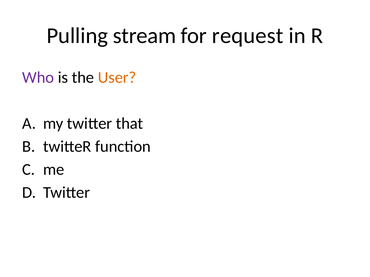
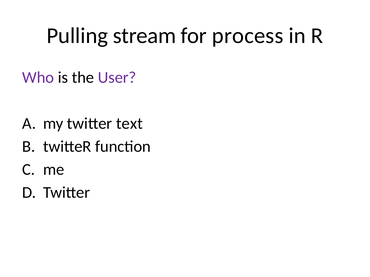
request: request -> process (248, 36)
User colour: orange -> purple (117, 78)
that: that -> text (129, 124)
